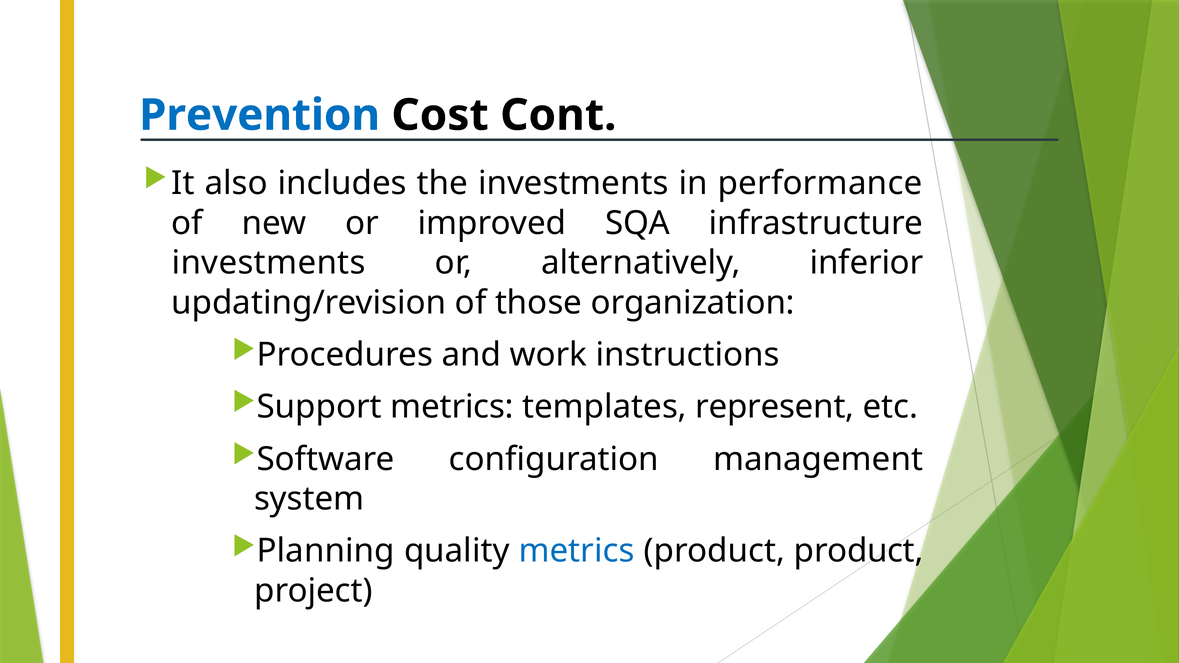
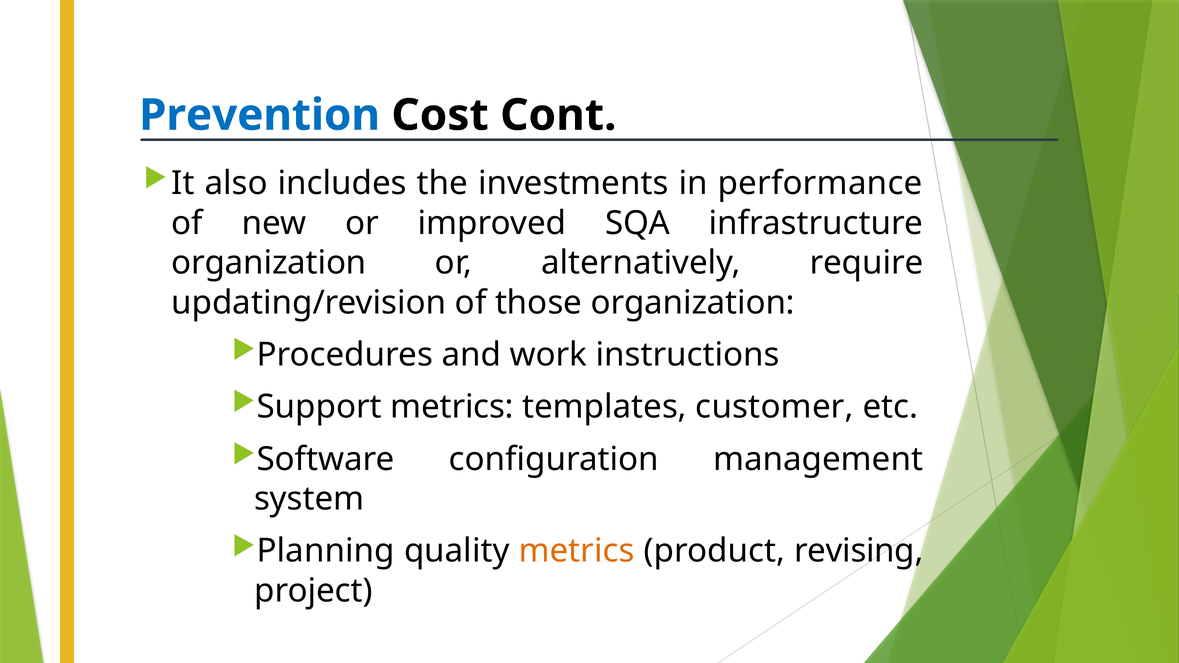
investments: investments -> organization (269, 263)
inferior: inferior -> require (866, 263)
represent: represent -> customer (775, 407)
metrics colour: blue -> orange (577, 551)
product product: product -> revising (859, 551)
